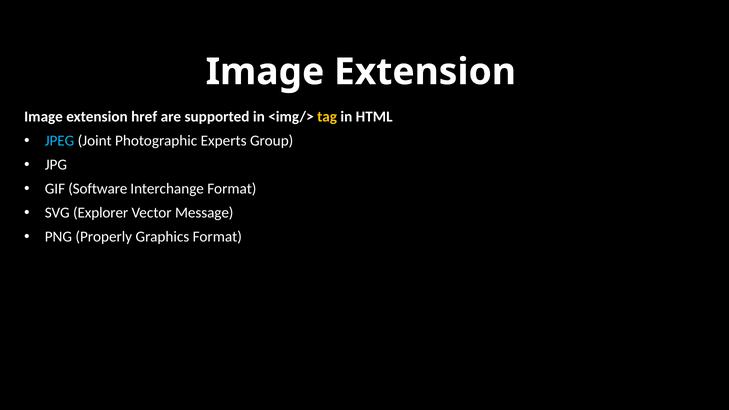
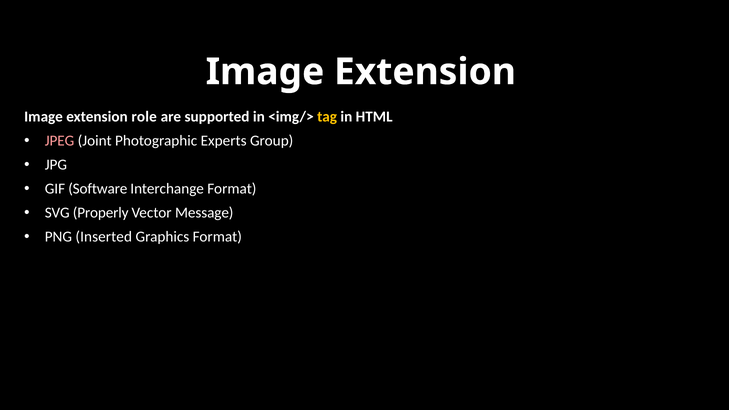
href: href -> role (144, 117)
JPEG colour: light blue -> pink (60, 141)
Explorer: Explorer -> Properly (101, 213)
Properly: Properly -> Inserted (104, 237)
